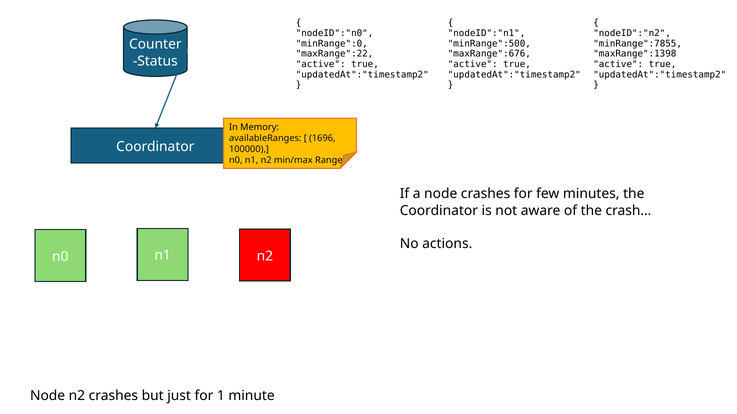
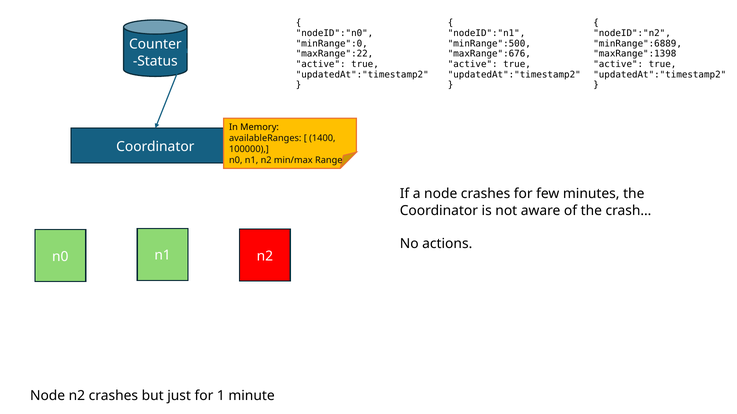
minRange":7855: minRange":7855 -> minRange":6889 (638, 44)
1696: 1696 -> 1400 (322, 138)
